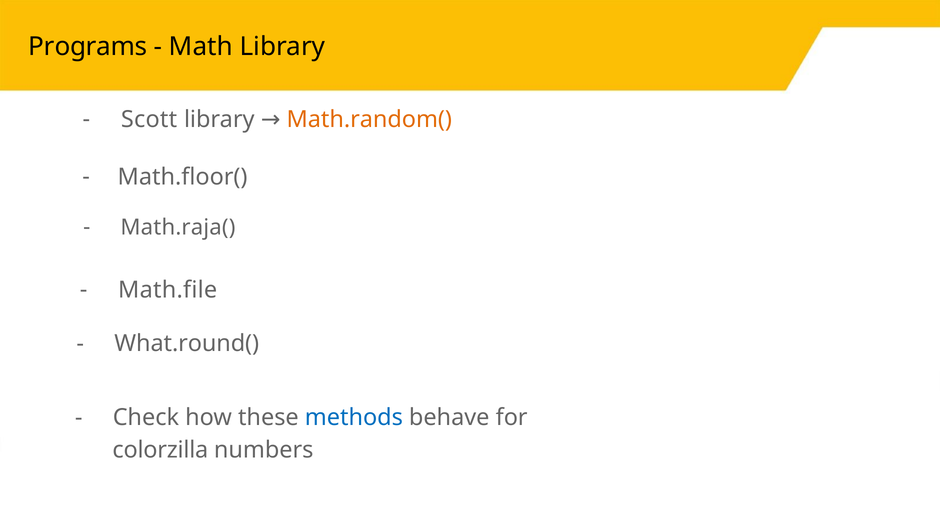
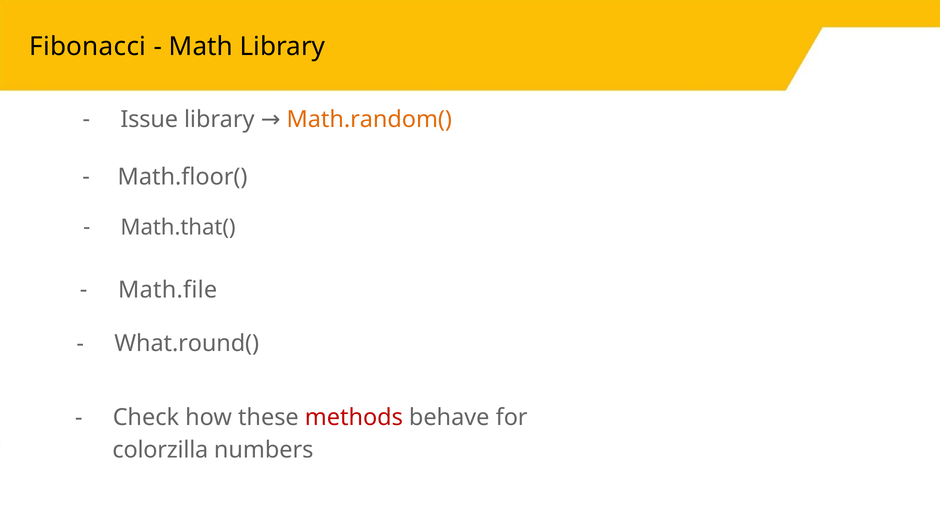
Programs: Programs -> Fibonacci (88, 47)
Scott: Scott -> Issue (149, 119)
Math.raja(: Math.raja( -> Math.that( (178, 227)
methods colour: blue -> red (354, 418)
